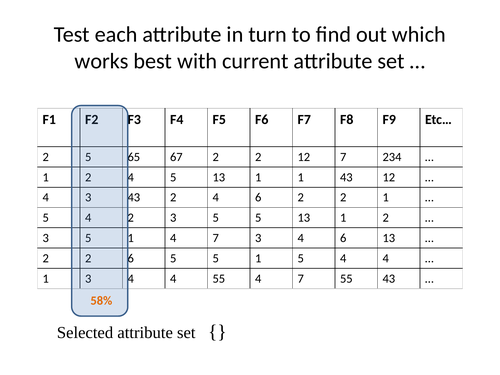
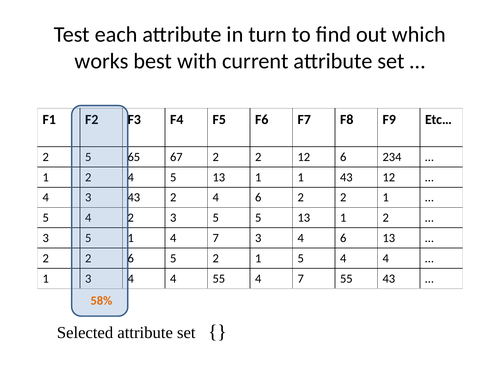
12 7: 7 -> 6 (343, 157)
6 5 5: 5 -> 2 (216, 258)
